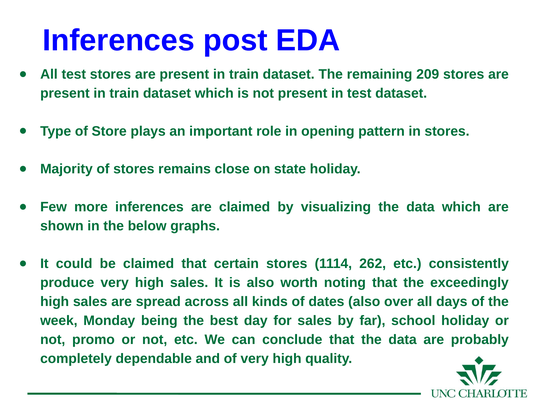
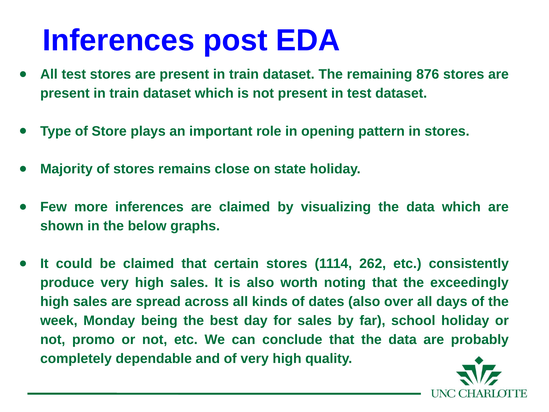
209: 209 -> 876 (428, 74)
